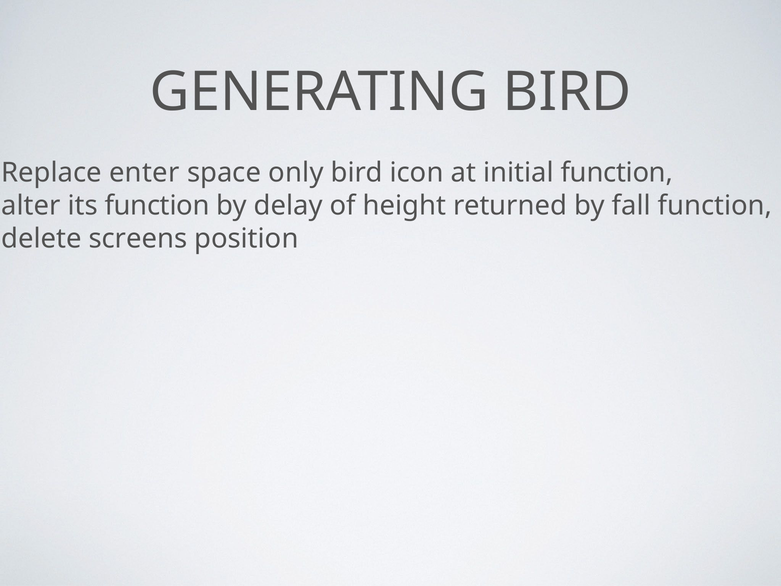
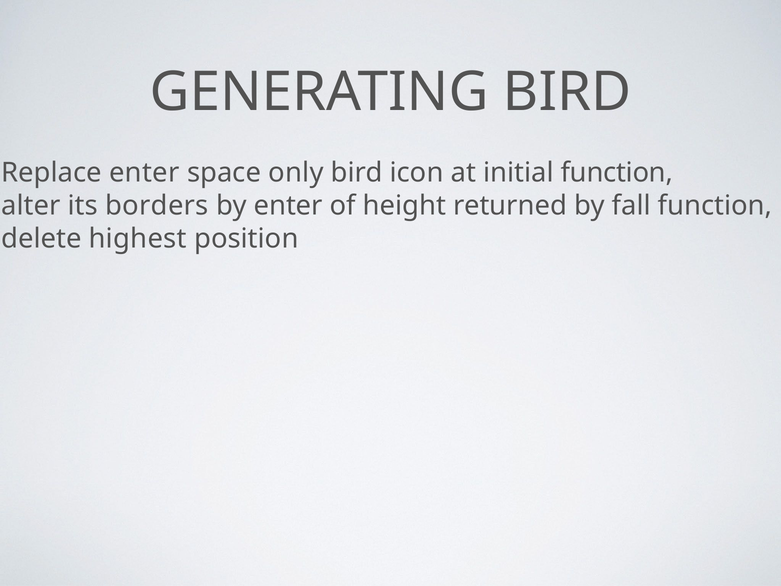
its function: function -> borders (157, 205)
by delay: delay -> enter (288, 205)
screens: screens -> highest (138, 238)
